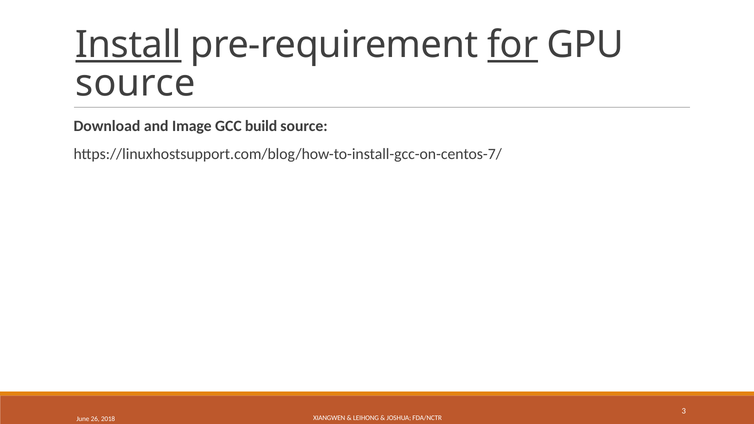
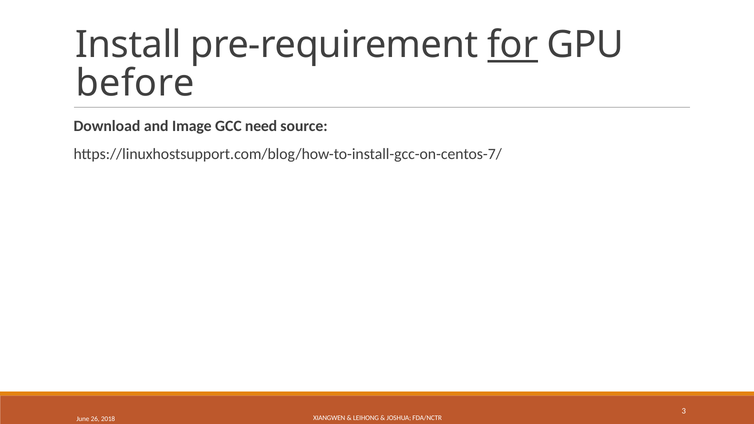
Install underline: present -> none (129, 45)
source: source -> before (135, 84)
build: build -> need (261, 126)
